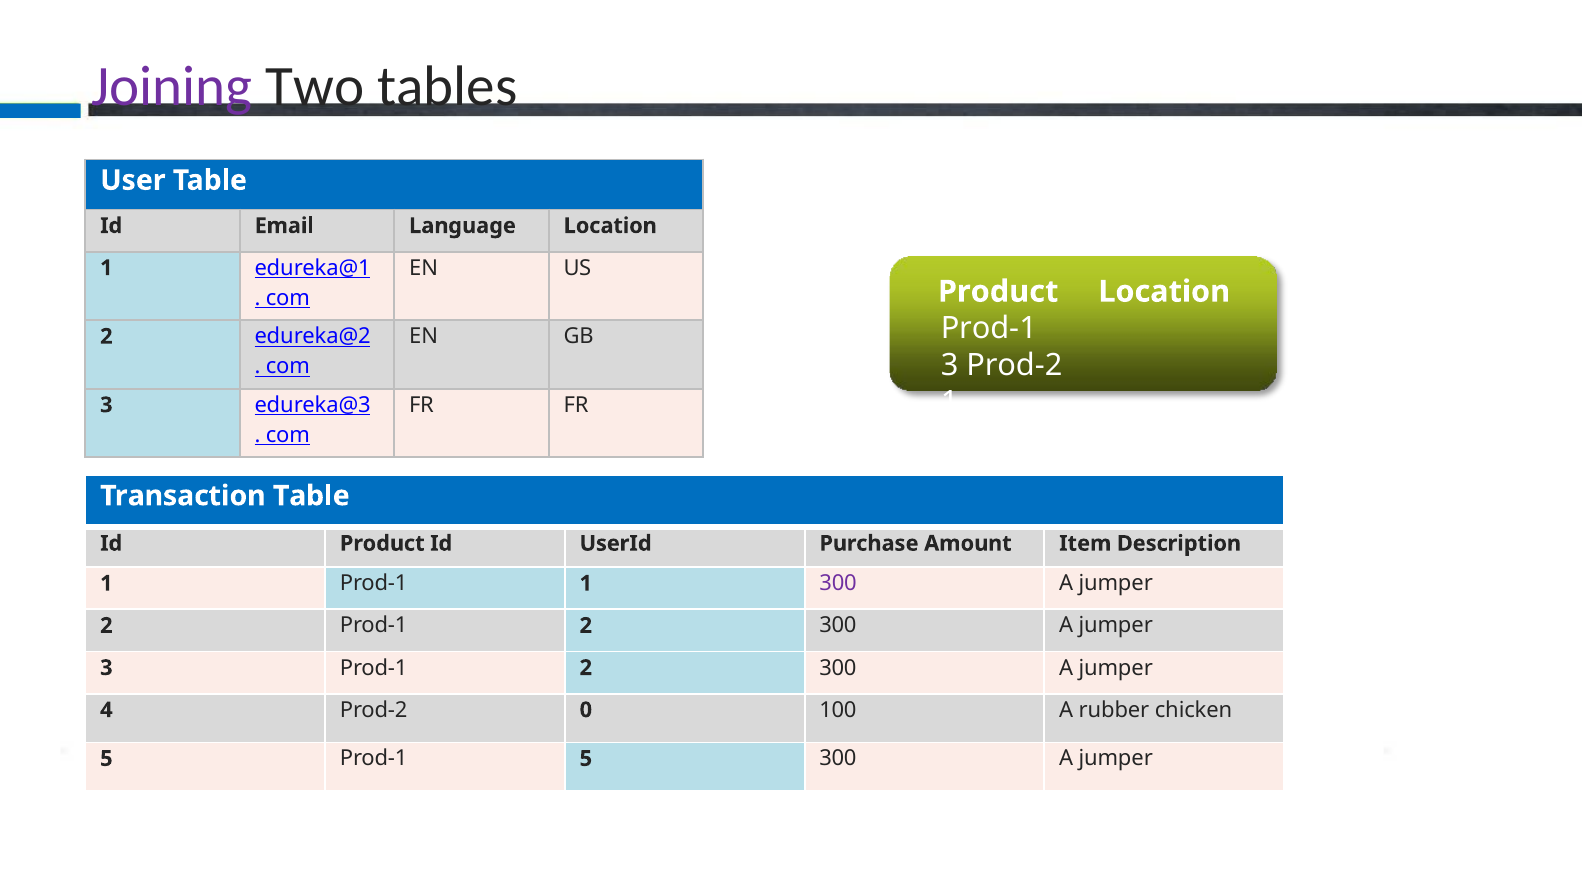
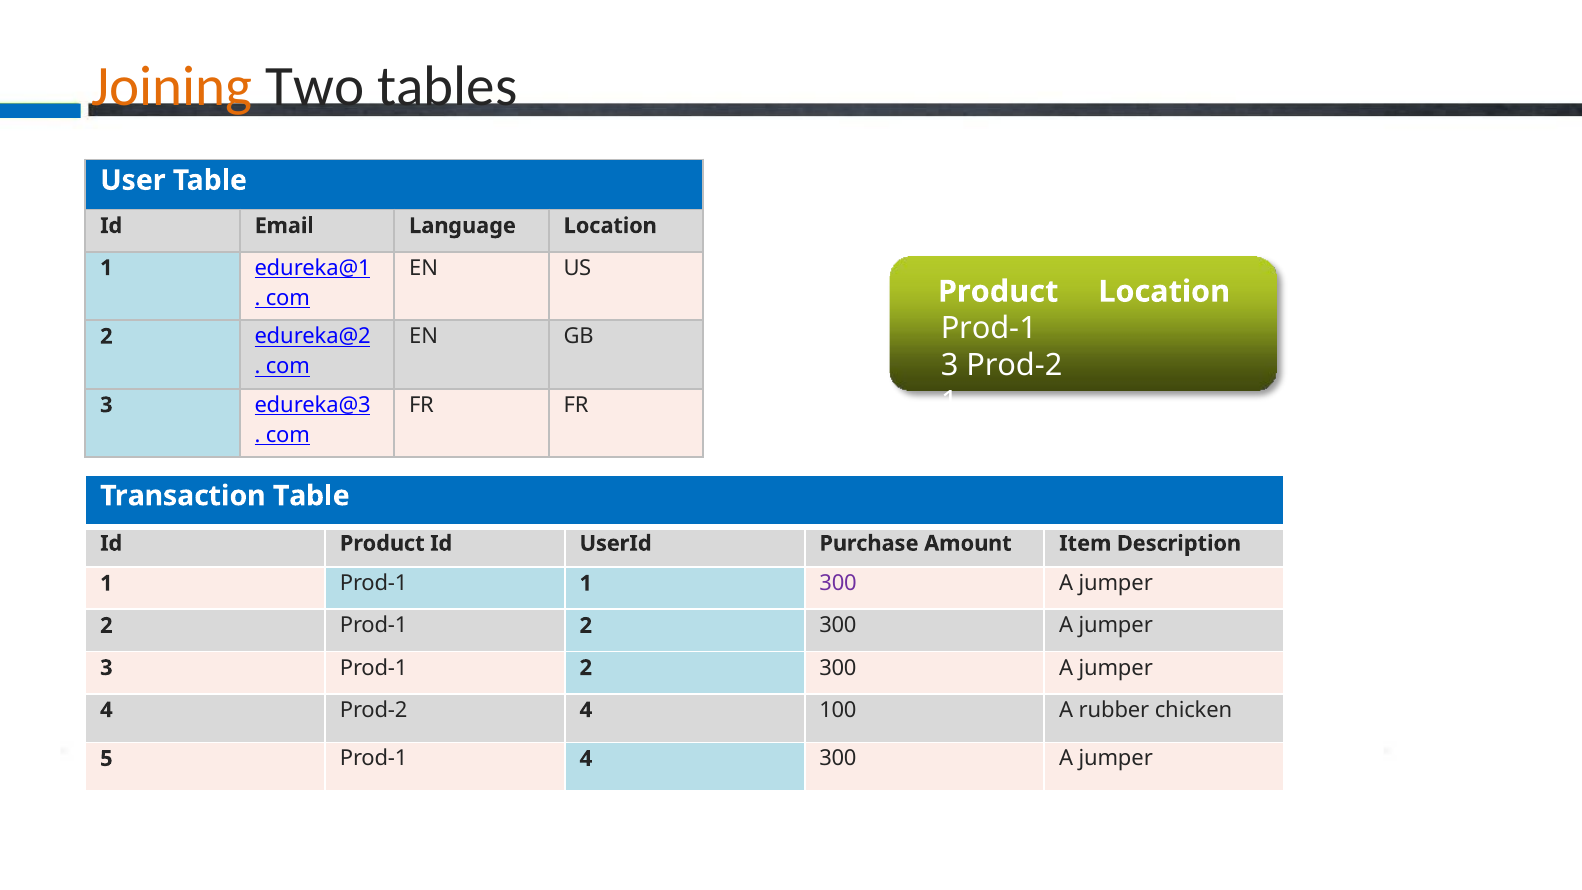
Joining colour: purple -> orange (172, 86)
Prod-2 0: 0 -> 4 (586, 710)
Prod-1 5: 5 -> 4 (586, 759)
